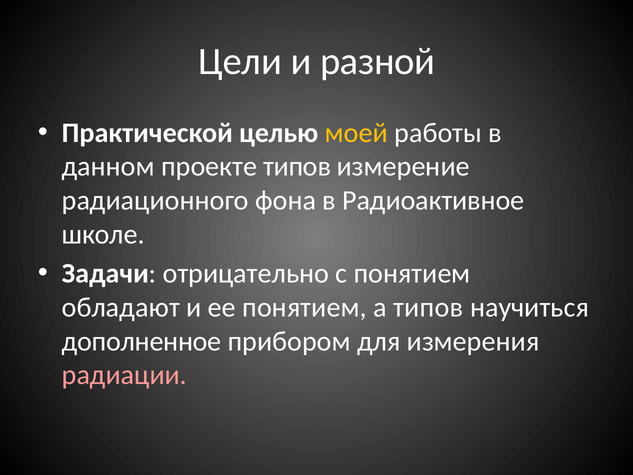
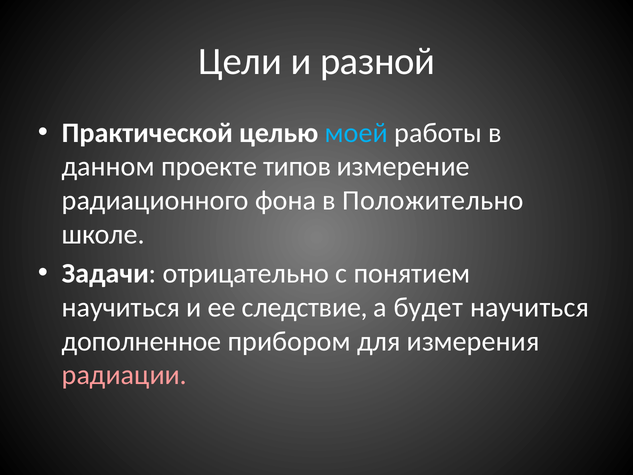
моей colour: yellow -> light blue (356, 133)
Радиоактивное: Радиоактивное -> Положительно (433, 200)
обладают: обладают -> научиться (121, 307)
ее понятием: понятием -> следствие (305, 307)
а типов: типов -> будет (428, 307)
